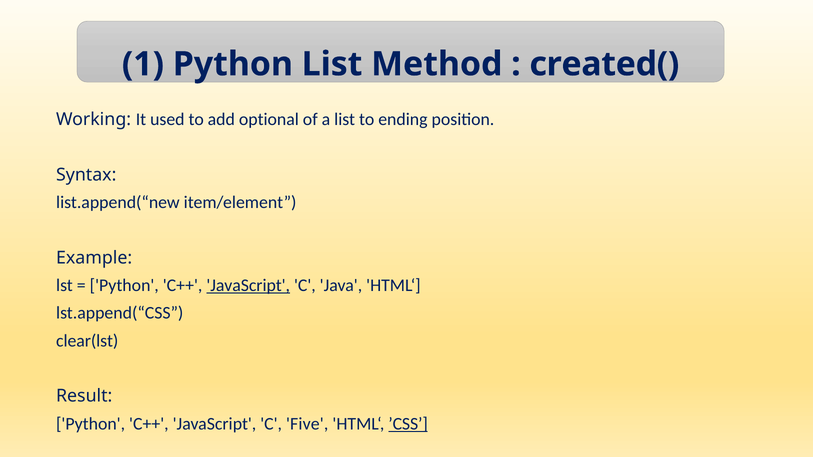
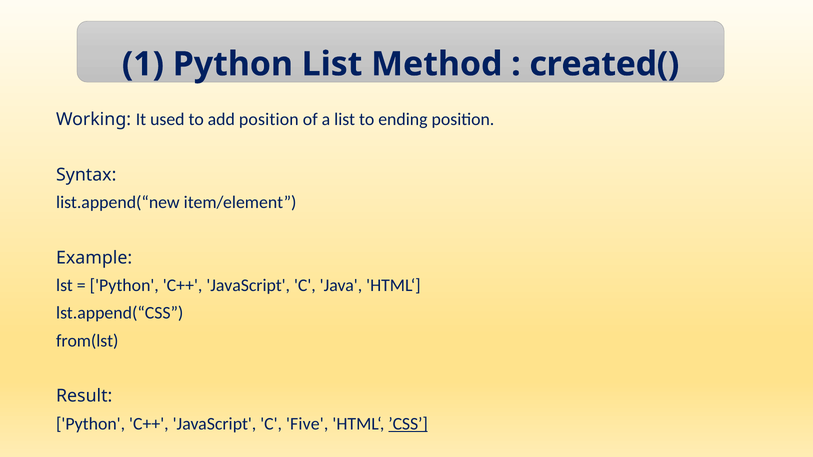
add optional: optional -> position (269, 119)
JavaScript underline: present -> none (248, 286)
clear(lst: clear(lst -> from(lst (87, 341)
